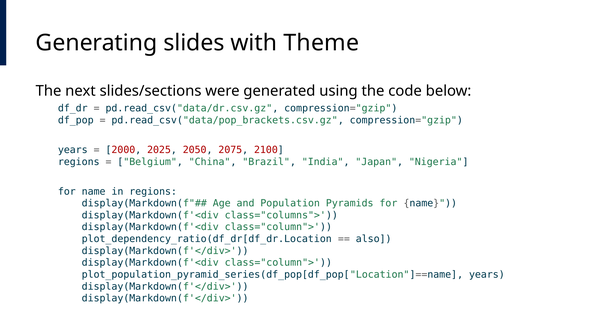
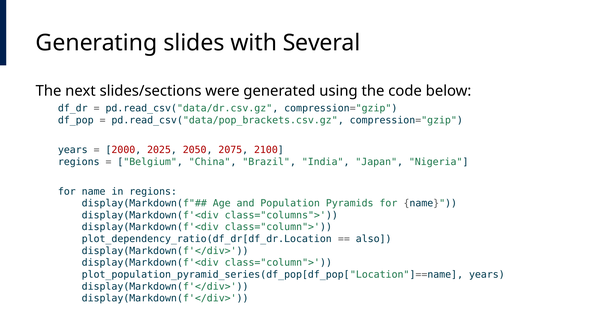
Theme: Theme -> Several (322, 43)
